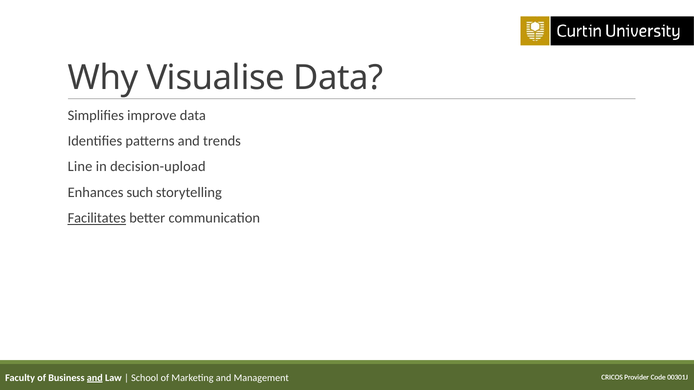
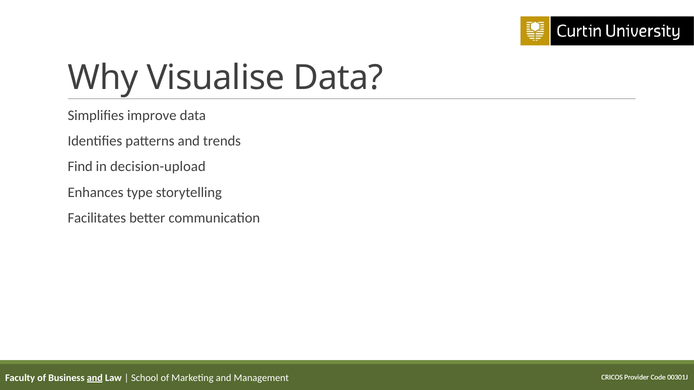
Line: Line -> Find (80, 167)
such: such -> type (140, 193)
Facilitates underline: present -> none (97, 218)
